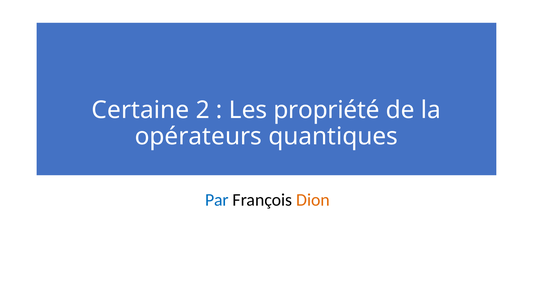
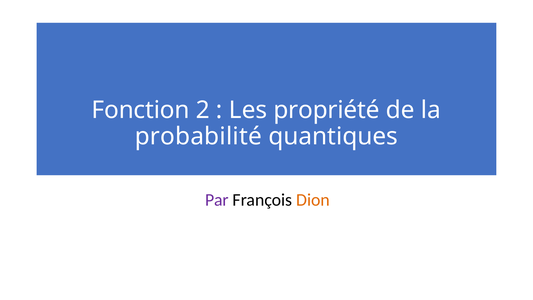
Certaine: Certaine -> Fonction (141, 110)
opérateurs: opérateurs -> probabilité (198, 136)
Par colour: blue -> purple (217, 200)
